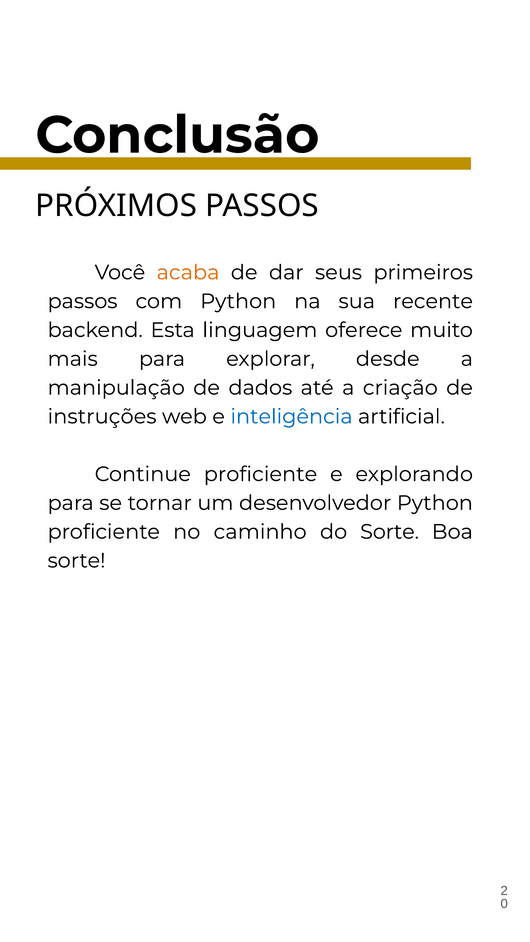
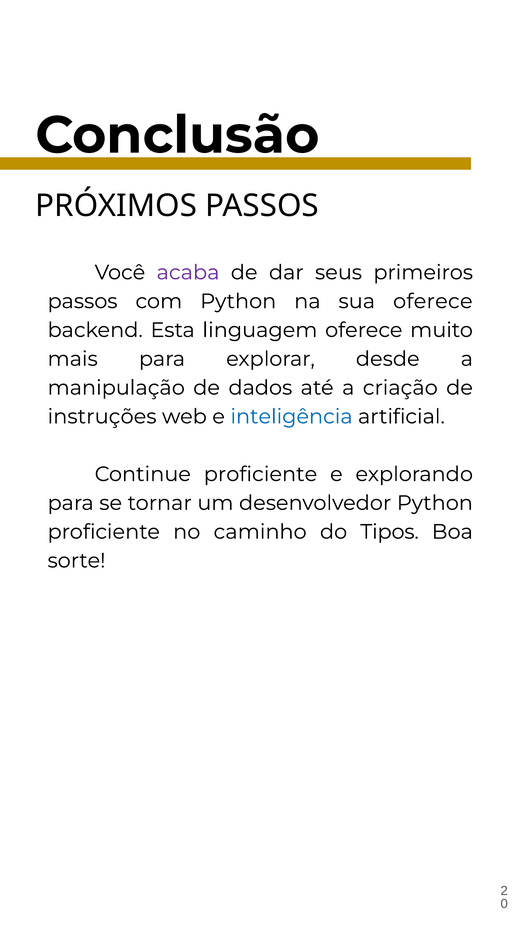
acaba colour: orange -> purple (188, 272)
sua recente: recente -> oferece (433, 301)
do Sorte: Sorte -> Tipos (390, 532)
